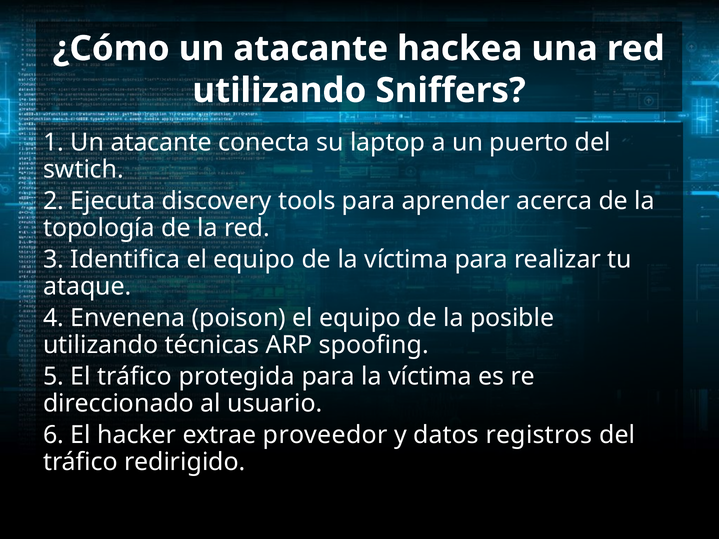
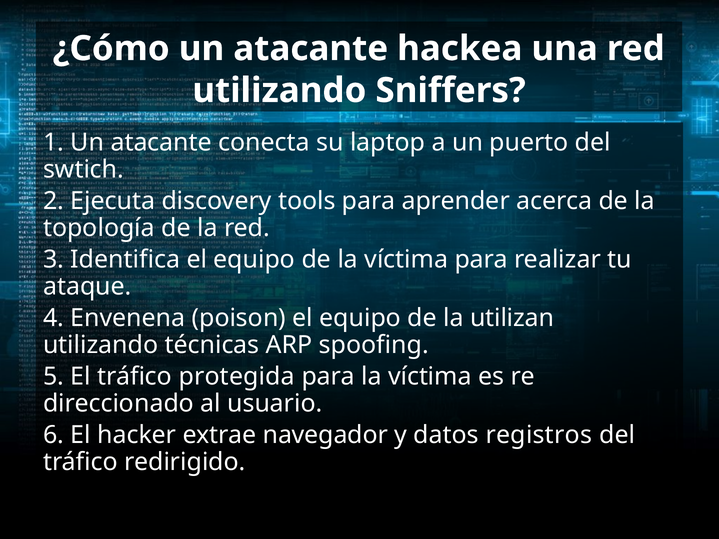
posible: posible -> utilizan (512, 318)
proveedor: proveedor -> navegador (325, 435)
